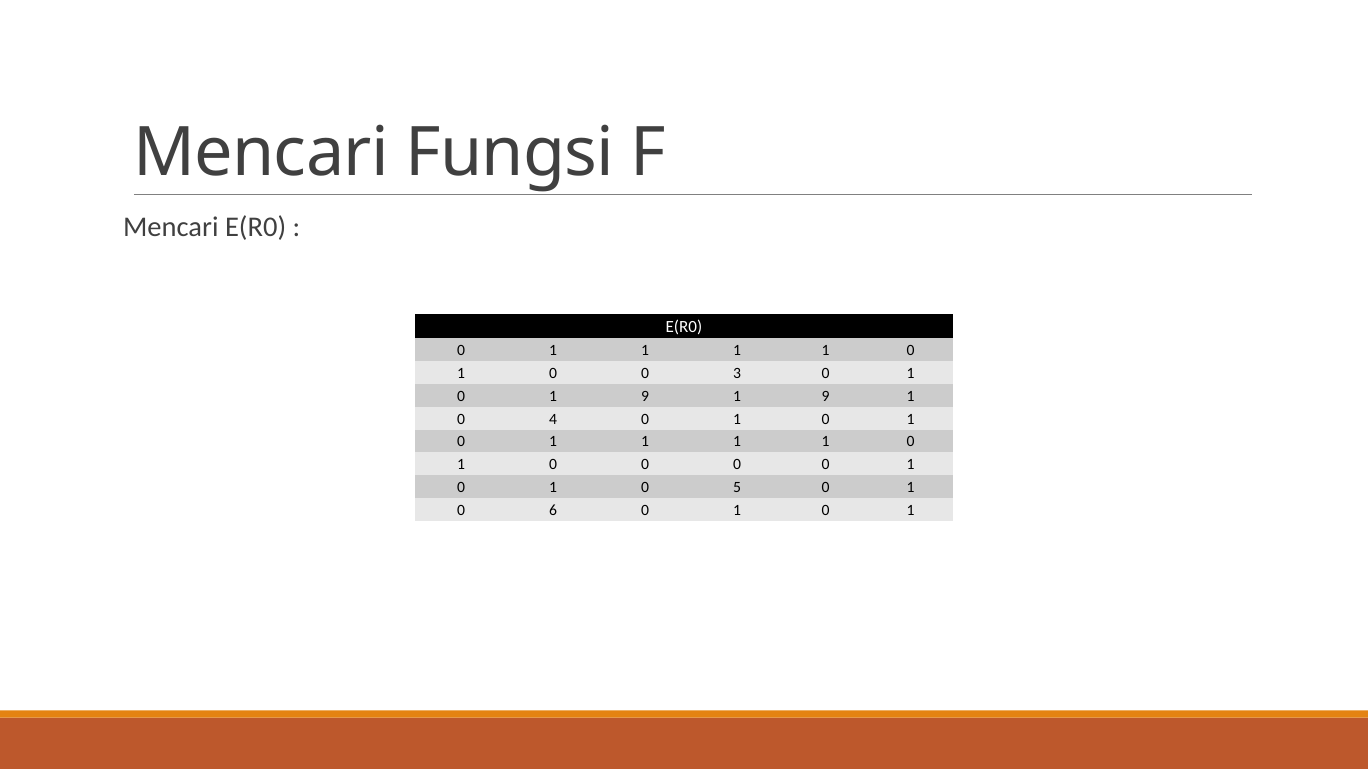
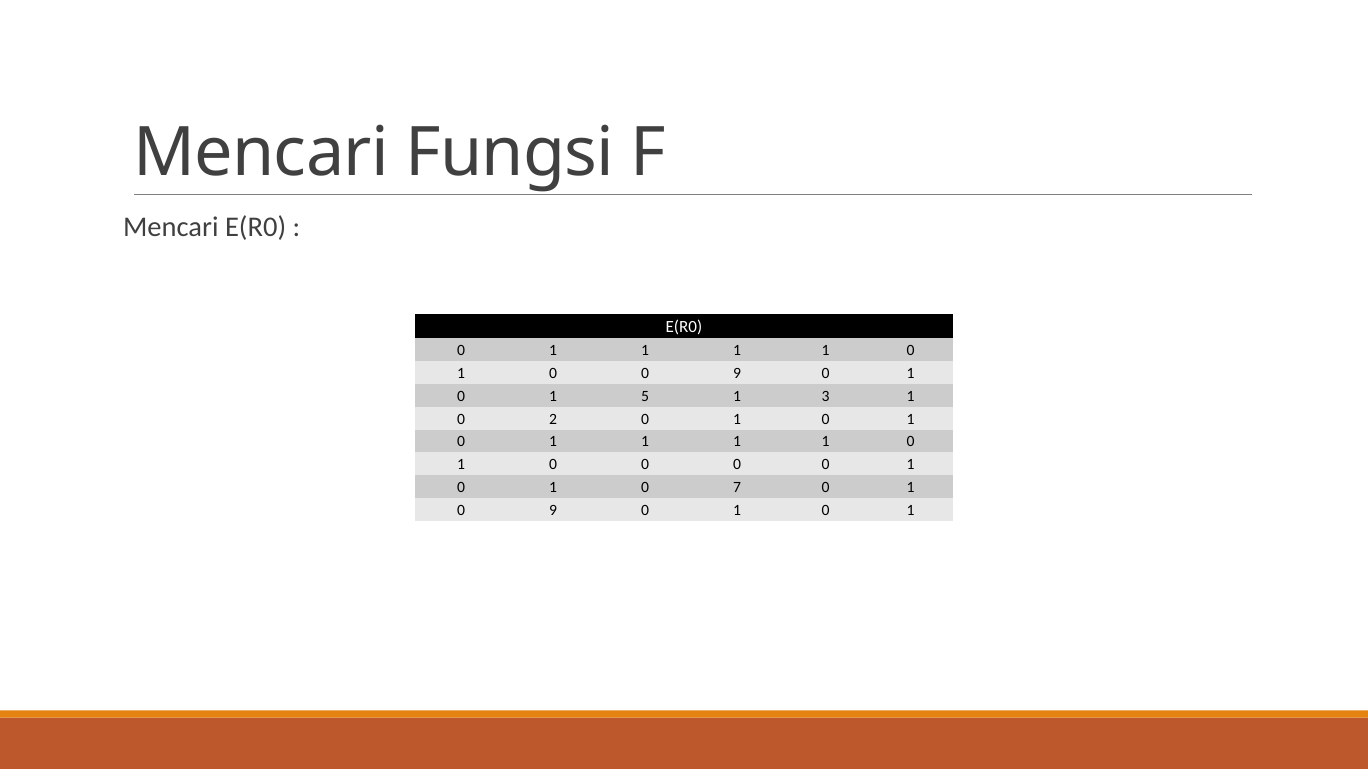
0 0 3: 3 -> 9 (737, 374)
0 1 9: 9 -> 5 (645, 396)
9: 9 -> 3 (826, 396)
4: 4 -> 2 (553, 419)
5: 5 -> 7 (737, 488)
6: 6 -> 9 (553, 511)
